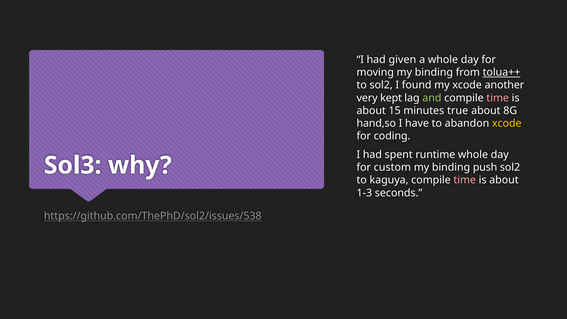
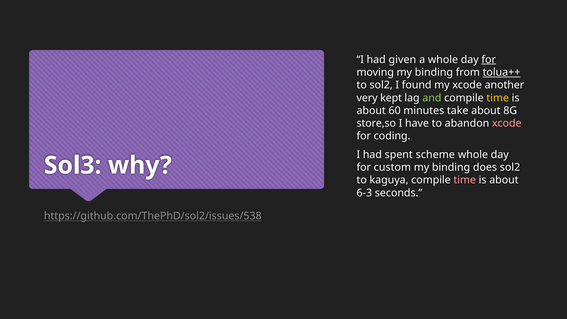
for underline: none -> present (489, 60)
time colour: pink -> yellow (498, 98)
15: 15 -> 60 (395, 111)
true: true -> take (458, 111)
hand,so: hand,so -> store,so (376, 123)
xcode colour: yellow -> pink (507, 123)
runtime: runtime -> scheme (435, 155)
push: push -> does (485, 167)
1-3: 1-3 -> 6-3 (364, 193)
